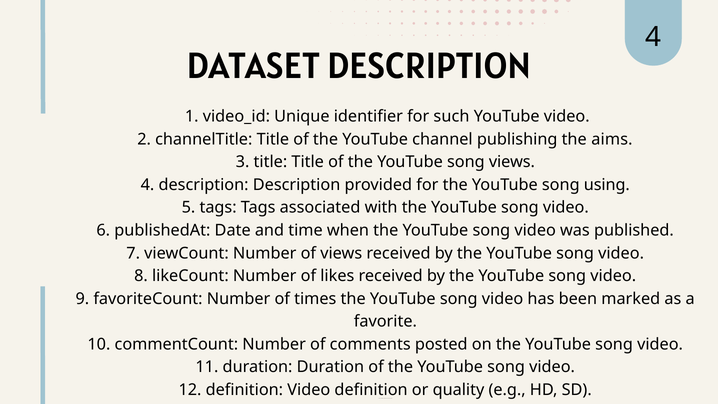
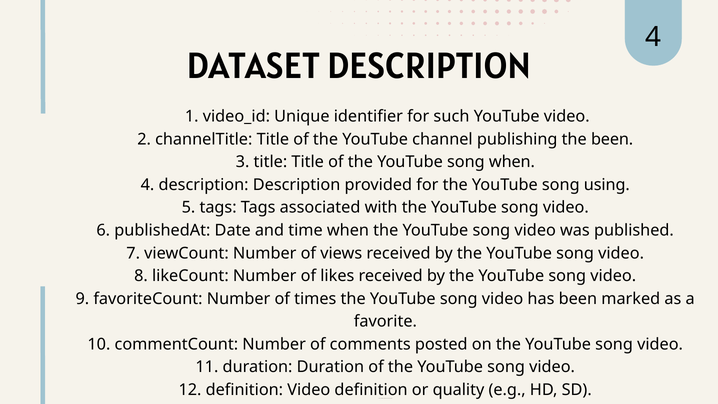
the aims: aims -> been (612, 139)
song views: views -> when (512, 162)
